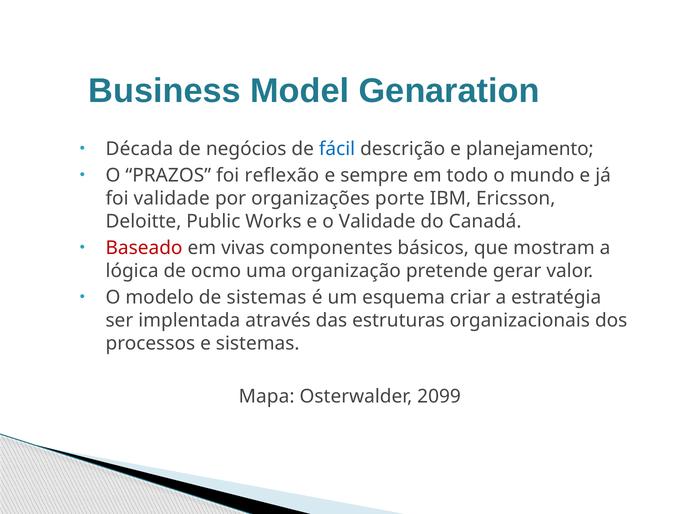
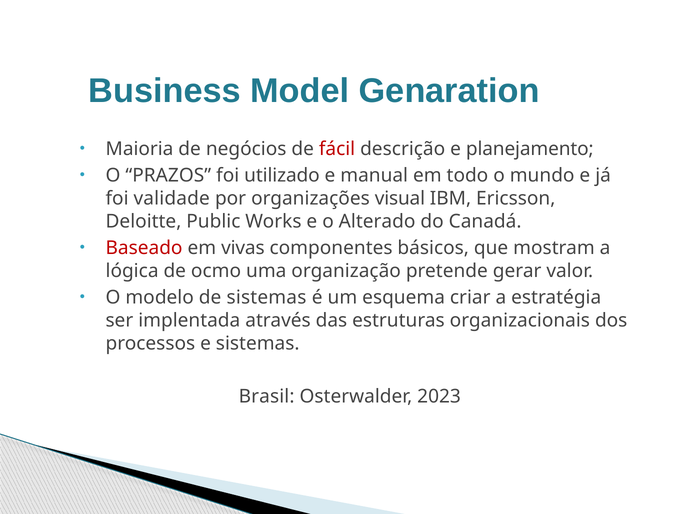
Década: Década -> Maioria (140, 149)
fácil colour: blue -> red (337, 149)
reflexão: reflexão -> utilizado (282, 176)
sempre: sempre -> manual (374, 176)
porte: porte -> visual (400, 199)
o Validade: Validade -> Alterado (377, 222)
Mapa: Mapa -> Brasil (267, 397)
2099: 2099 -> 2023 (439, 397)
